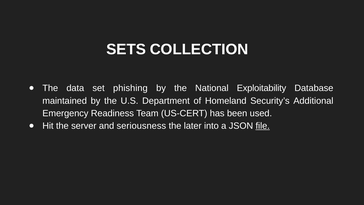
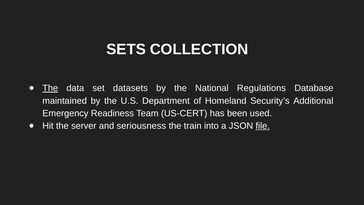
The underline: none -> present (50, 88)
phishing: phishing -> datasets (130, 88)
Exploitability: Exploitability -> Regulations (261, 88)
later: later -> train (193, 126)
